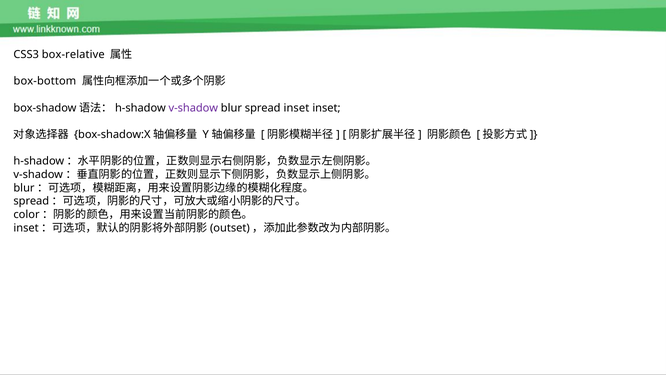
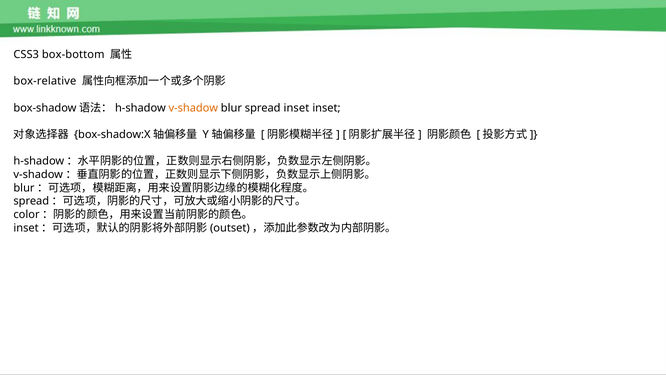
box-relative: box-relative -> box-bottom (73, 55)
box-bottom: box-bottom -> box-relative (45, 81)
v-shadow colour: purple -> orange (193, 108)
